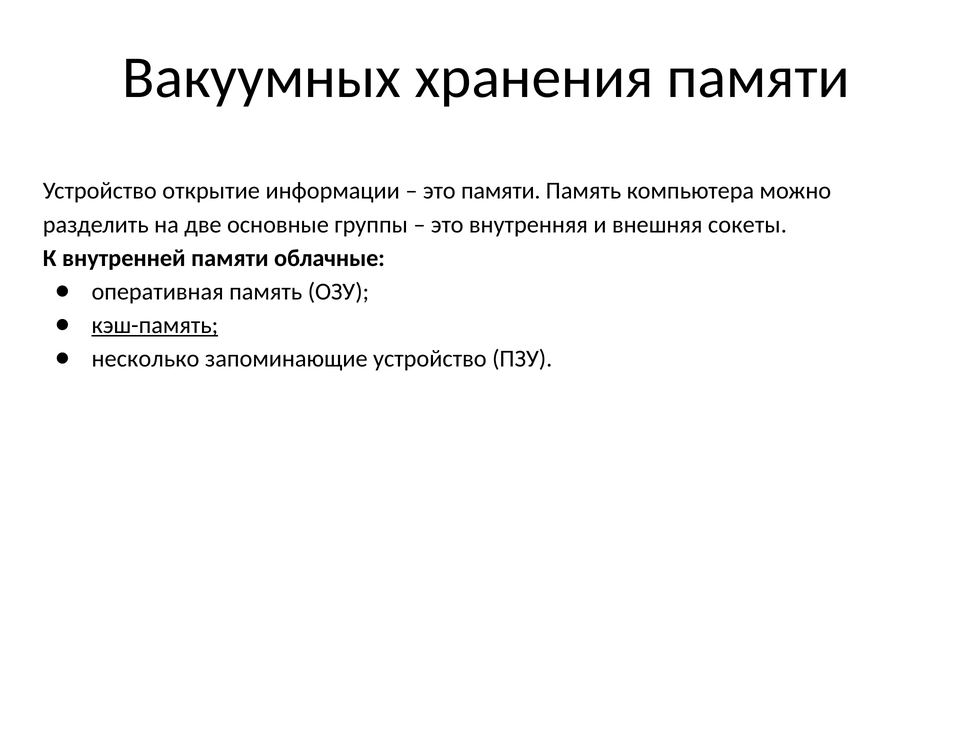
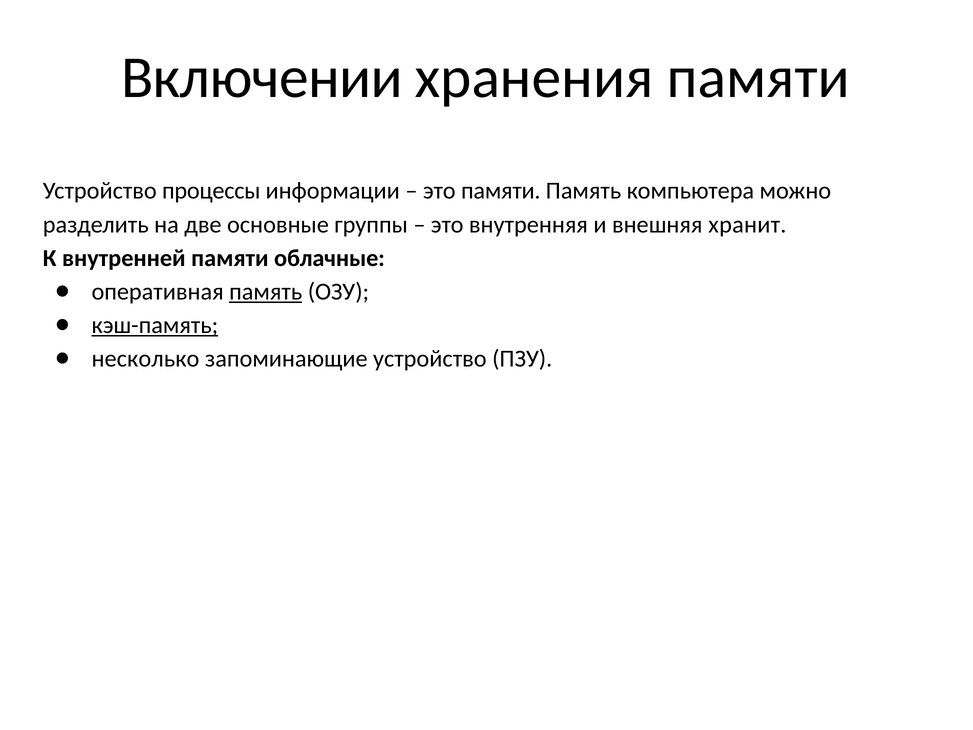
Вакуумных: Вакуумных -> Включении (262, 78)
открытие: открытие -> процессы (211, 191)
сокеты: сокеты -> хранит (747, 224)
память underline: none -> present (266, 292)
